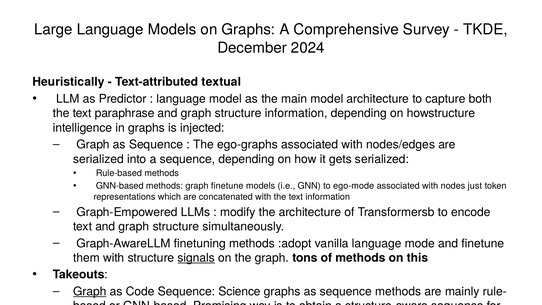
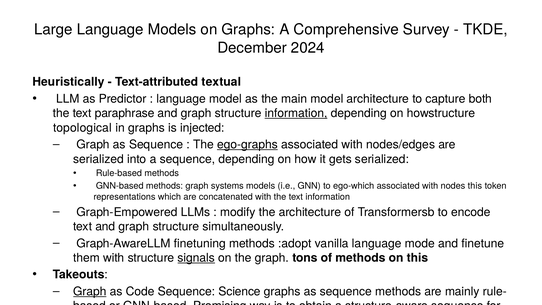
information underline: none -> present (296, 113)
intelligence: intelligence -> topological (82, 128)
ego-graphs underline: none -> present (247, 145)
graph finetune: finetune -> systems (227, 186)
ego-mode: ego-mode -> ego-which (354, 186)
nodes just: just -> this (475, 186)
